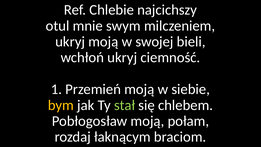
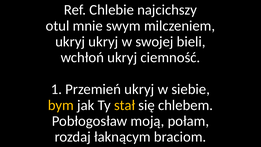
ukryj moją: moją -> ukryj (103, 42)
Przemień moją: moją -> ukryj (139, 89)
stał colour: light green -> yellow (125, 105)
